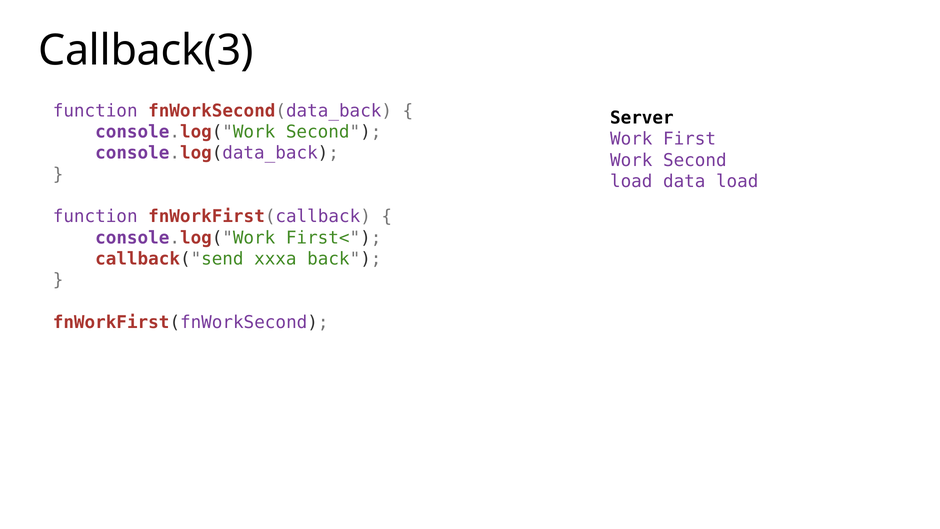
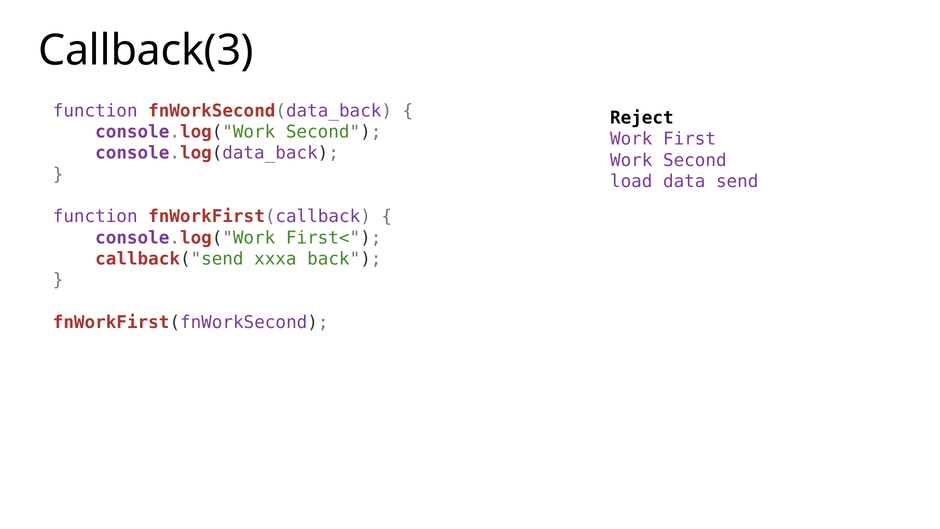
Server: Server -> Reject (642, 118)
data load: load -> send (737, 181)
